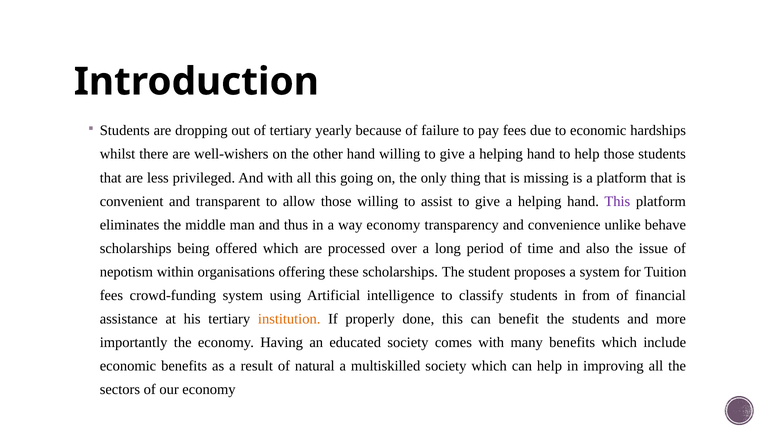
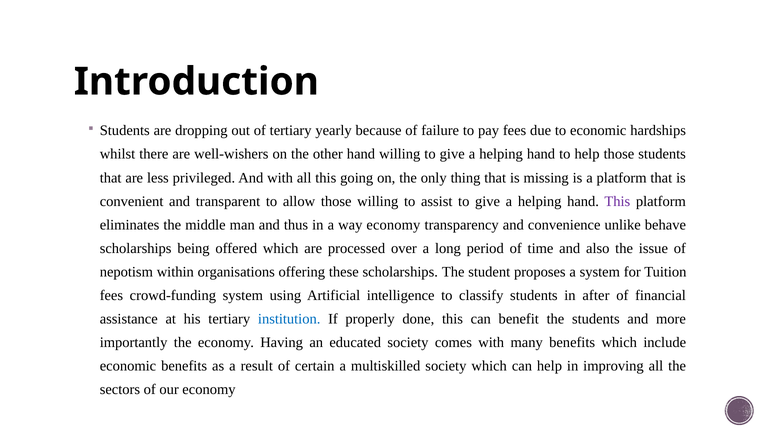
from: from -> after (596, 295)
institution colour: orange -> blue (289, 319)
natural: natural -> certain (315, 366)
